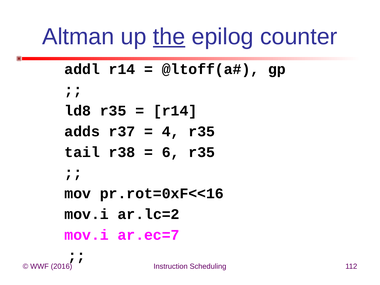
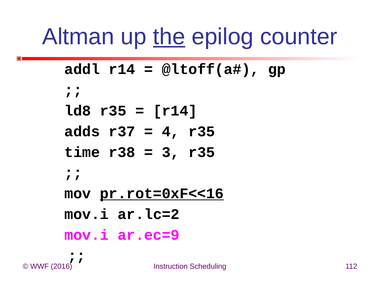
tail: tail -> time (82, 152)
6: 6 -> 3 (171, 152)
pr.rot=0xF<<16 underline: none -> present (162, 194)
ar.ec=7: ar.ec=7 -> ar.ec=9 (149, 235)
